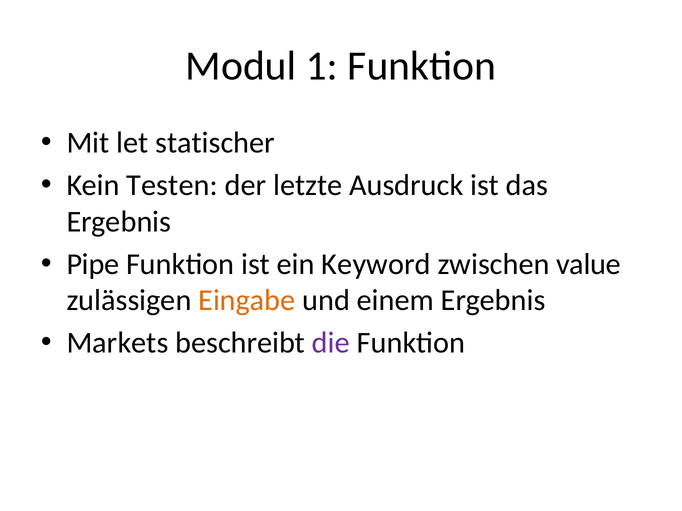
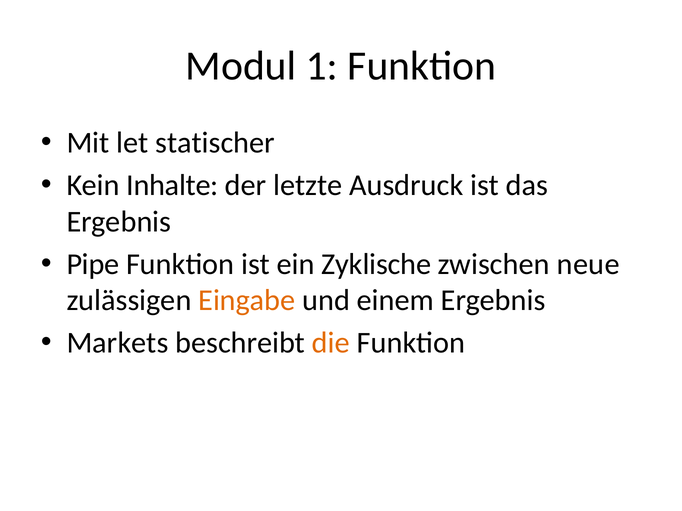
Testen: Testen -> Inhalte (172, 186)
Keyword: Keyword -> Zyklische (376, 264)
value: value -> neue (588, 264)
die colour: purple -> orange (331, 343)
